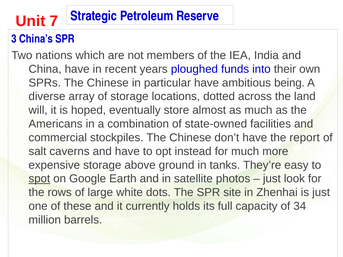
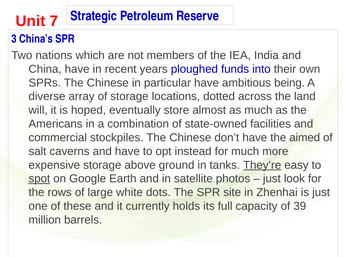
report: report -> aimed (305, 138)
They’re underline: none -> present (262, 165)
34: 34 -> 39 (300, 206)
